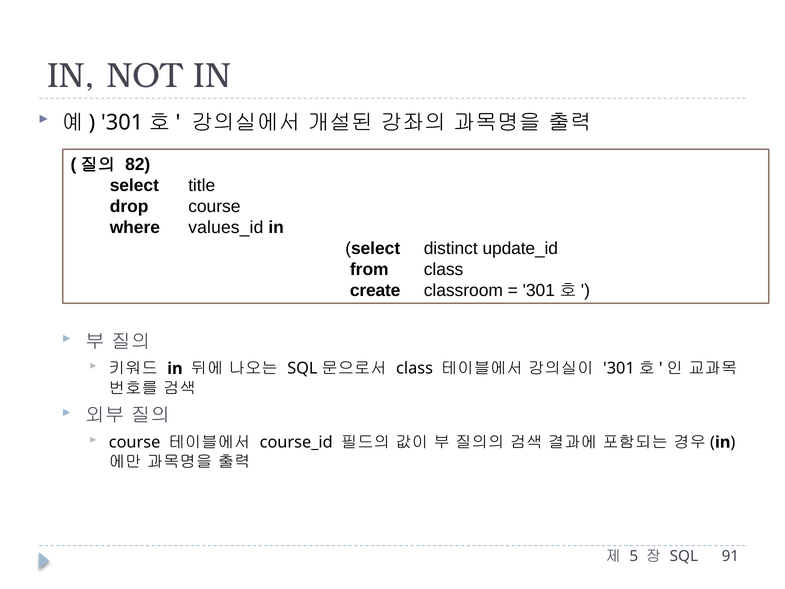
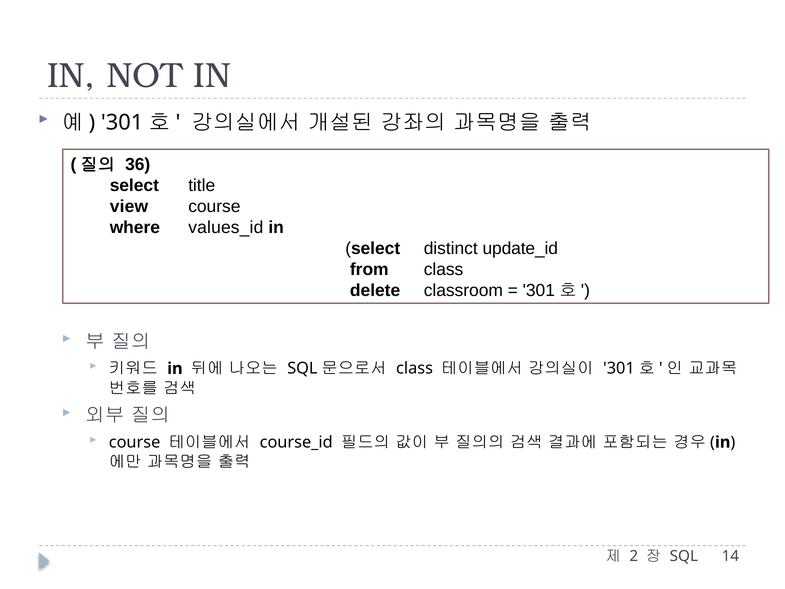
82: 82 -> 36 (138, 165)
drop: drop -> view (129, 206)
create: create -> delete (375, 290)
5: 5 -> 2 (634, 556)
91: 91 -> 14 (730, 556)
